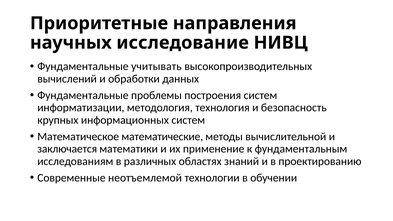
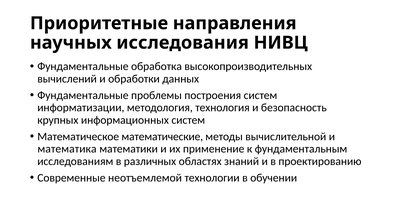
исследование: исследование -> исследования (183, 43)
учитывать: учитывать -> обработка (156, 66)
заключается: заключается -> математика (67, 149)
